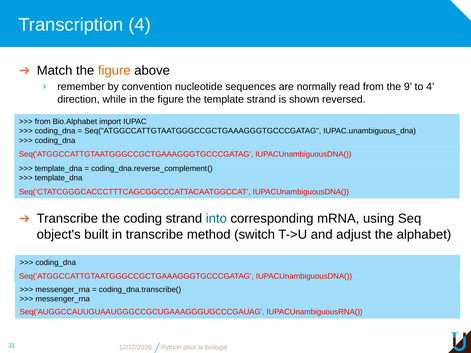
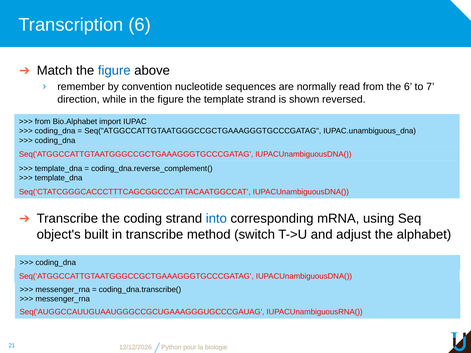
Transcription 4: 4 -> 6 (140, 25)
figure colour: orange -> blue (114, 71)
the 9: 9 -> 6 (408, 87)
to 4: 4 -> 7 (430, 87)
